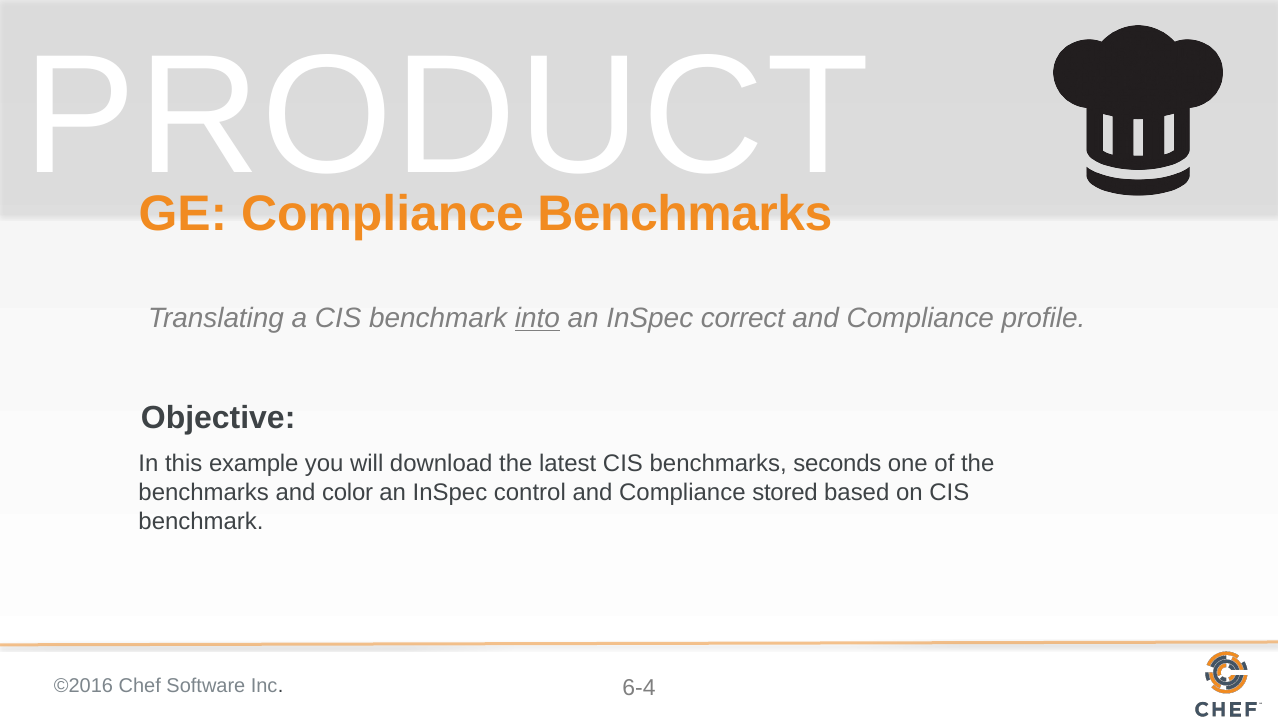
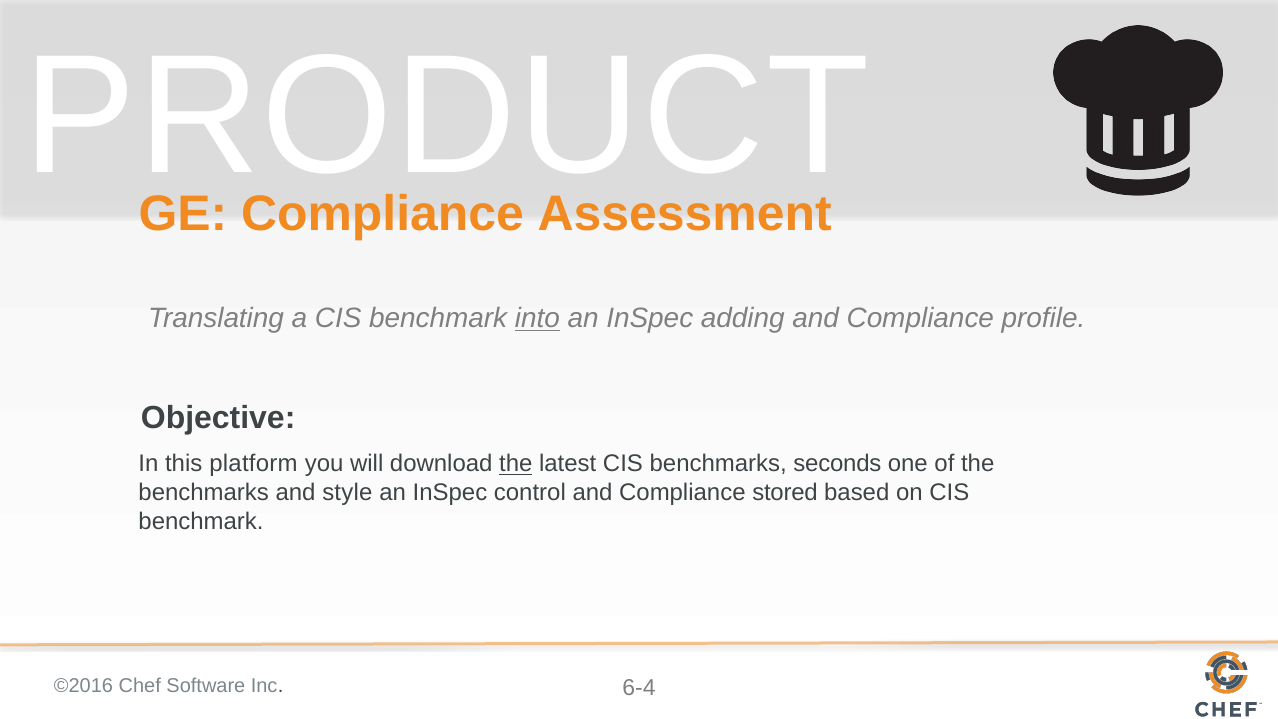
Compliance Benchmarks: Benchmarks -> Assessment (685, 214)
correct: correct -> adding (743, 318)
example: example -> platform (253, 464)
the underline: none -> present (516, 464)
color: color -> style (347, 493)
